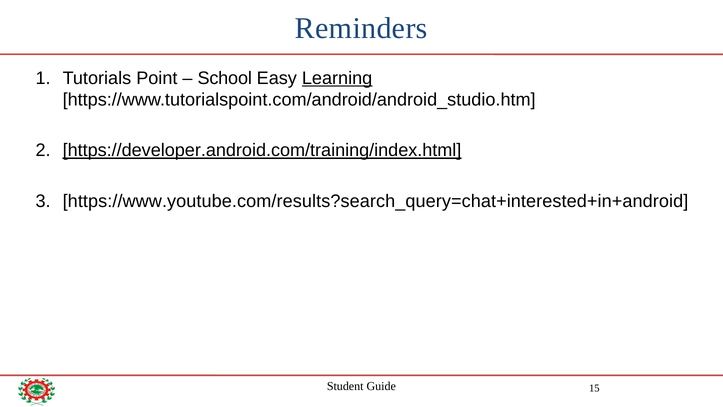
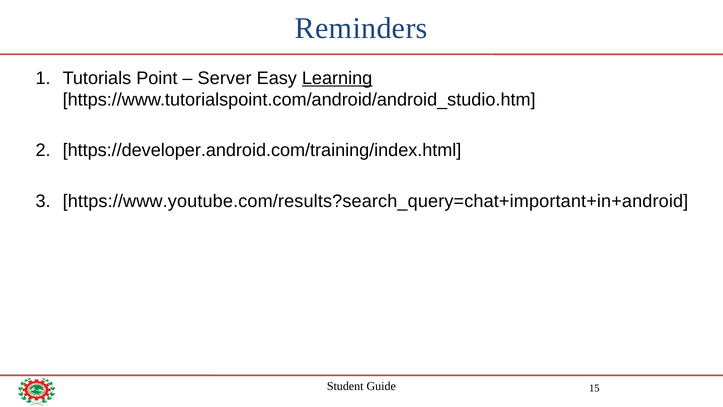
School: School -> Server (225, 78)
https://developer.android.com/training/index.html underline: present -> none (262, 150)
https://www.youtube.com/results?search_query=chat+interested+in+android: https://www.youtube.com/results?search_query=chat+interested+in+android -> https://www.youtube.com/results?search_query=chat+important+in+android (375, 201)
